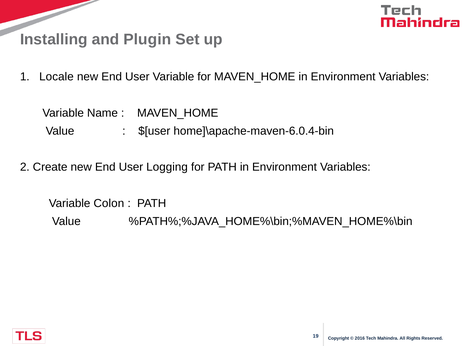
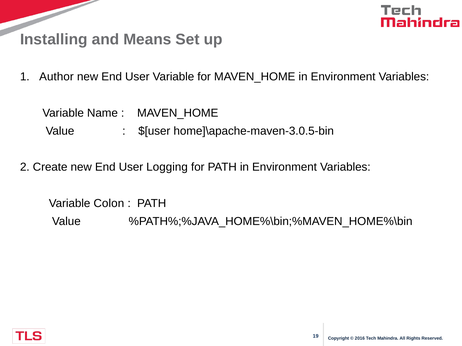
Plugin: Plugin -> Means (147, 39)
Locale: Locale -> Author (56, 77)
home]\apache-maven-6.0.4-bin: home]\apache-maven-6.0.4-bin -> home]\apache-maven-3.0.5-bin (254, 131)
